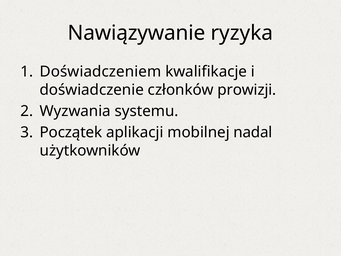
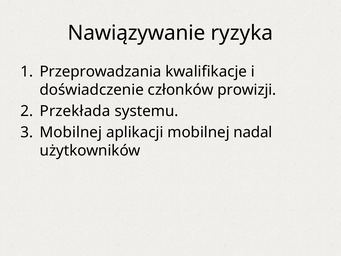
Doświadczeniem: Doświadczeniem -> Przeprowadzania (101, 72)
Wyzwania: Wyzwania -> Przekłada (75, 111)
Początek: Początek -> Mobilnej (71, 132)
